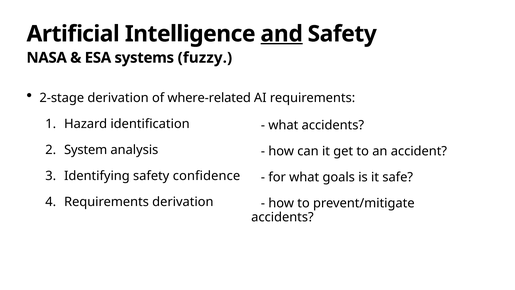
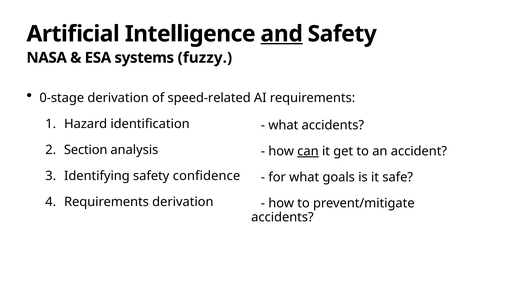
2-stage: 2-stage -> 0-stage (62, 98)
where-related: where-related -> speed-related (209, 98)
System: System -> Section (86, 150)
can underline: none -> present (308, 151)
